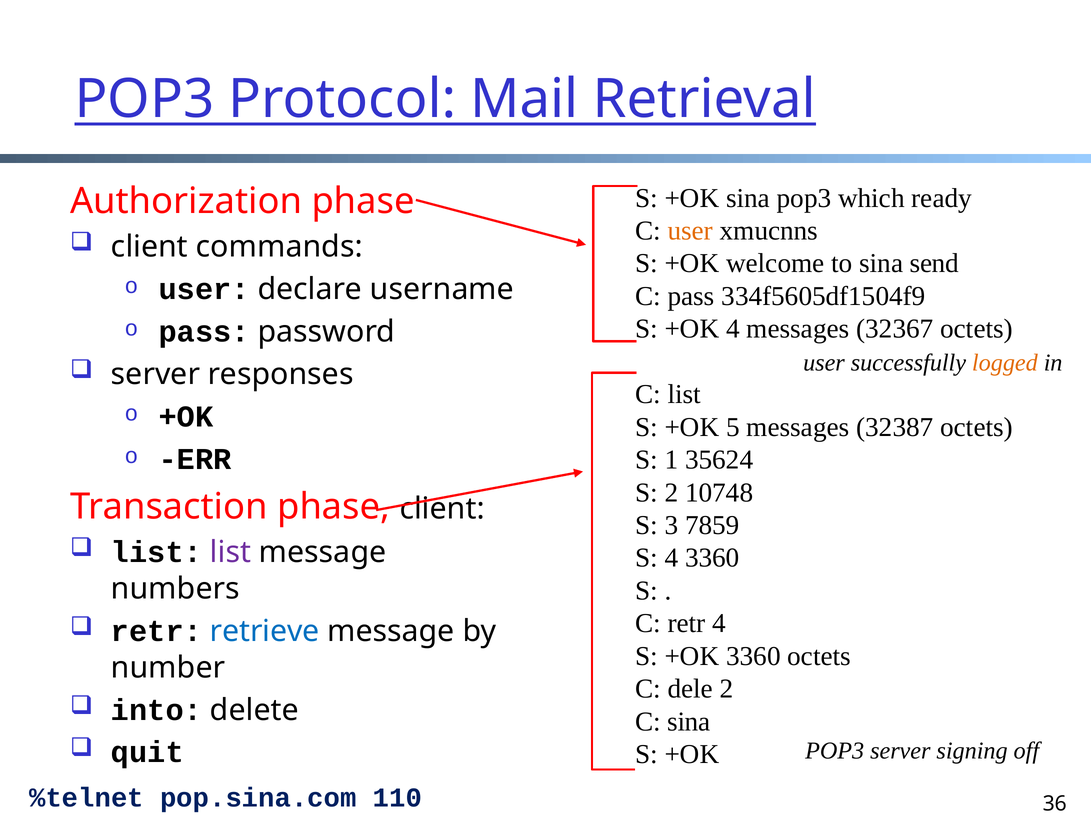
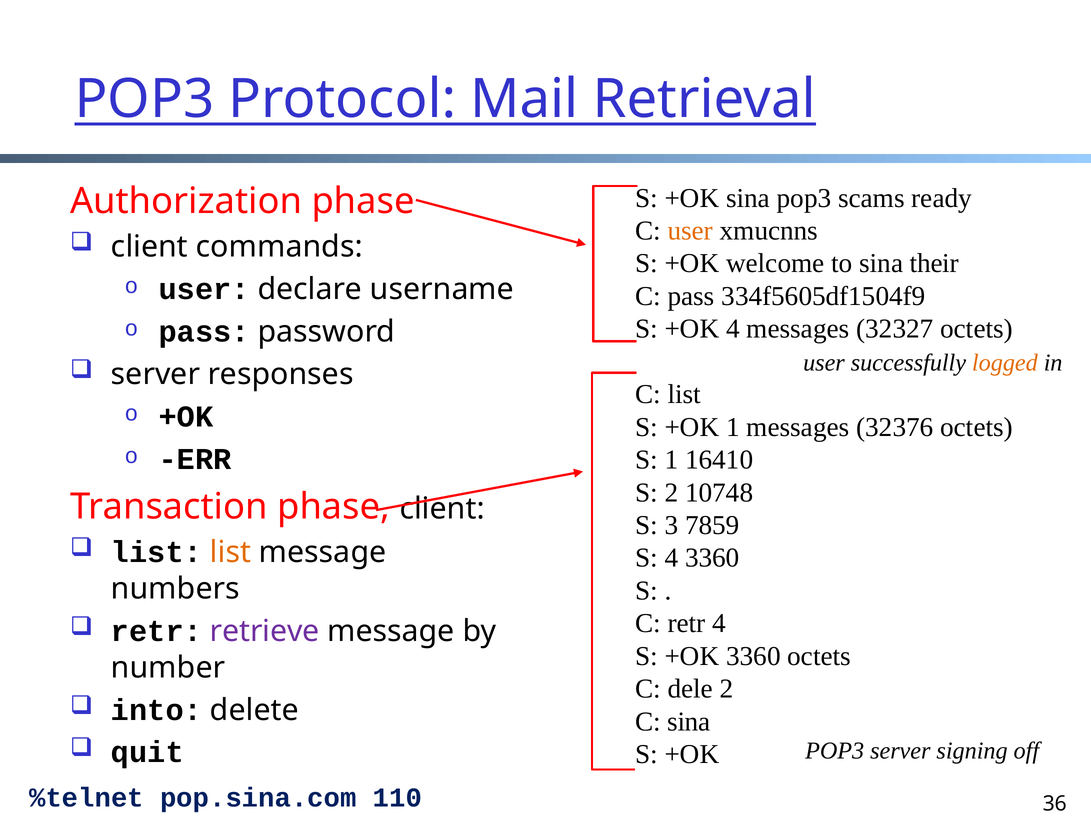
which: which -> scams (871, 198)
send: send -> their (934, 264)
32367: 32367 -> 32327 (895, 329)
+OK 5: 5 -> 1 (733, 427)
32387: 32387 -> 32376 (895, 427)
35624: 35624 -> 16410 (719, 460)
list colour: purple -> orange (230, 553)
retrieve colour: blue -> purple (265, 631)
